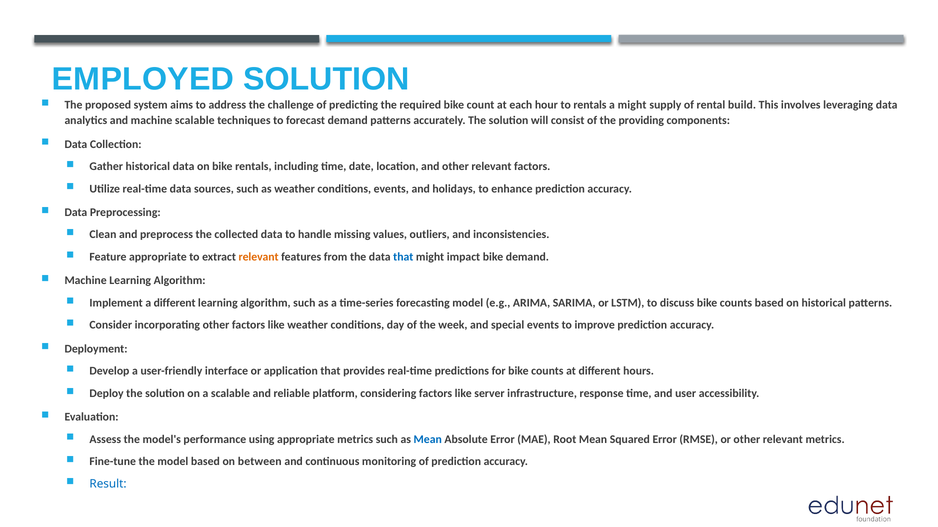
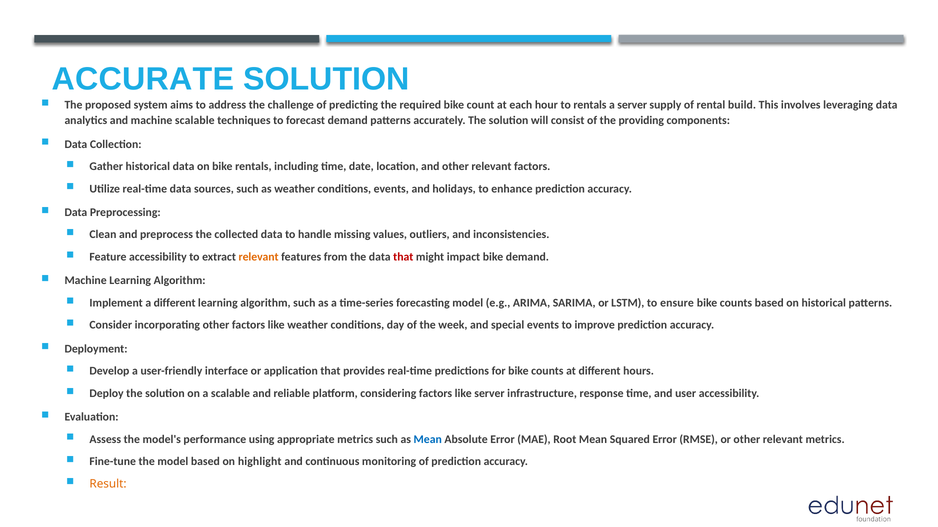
EMPLOYED: EMPLOYED -> ACCURATE (143, 79)
a might: might -> server (632, 105)
Feature appropriate: appropriate -> accessibility (158, 257)
that colour: blue -> red (403, 257)
discuss: discuss -> ensure (677, 303)
between: between -> highlight (260, 462)
Result colour: blue -> orange (108, 484)
